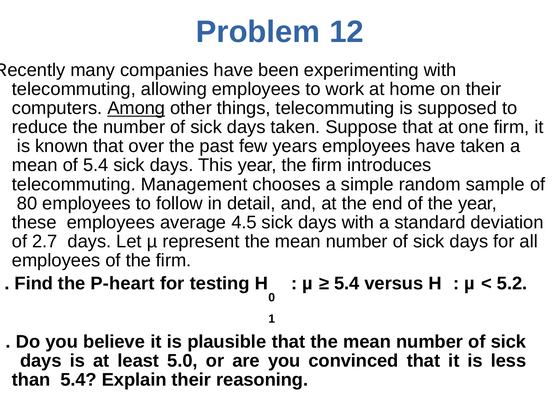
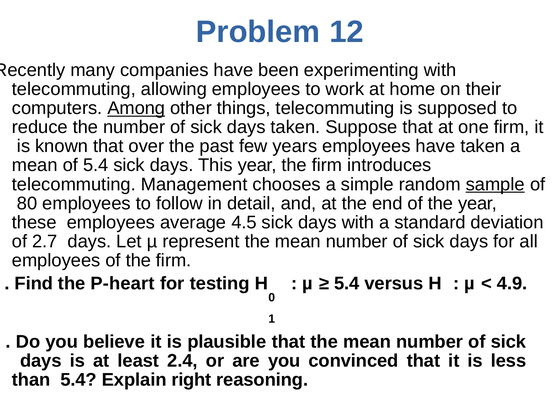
sample underline: none -> present (495, 184)
5.2: 5.2 -> 4.9 (512, 284)
5.0: 5.0 -> 2.4 (182, 361)
Explain their: their -> right (191, 380)
